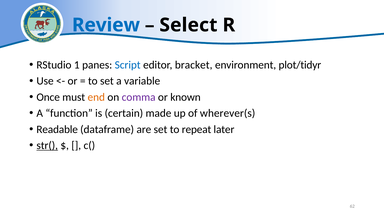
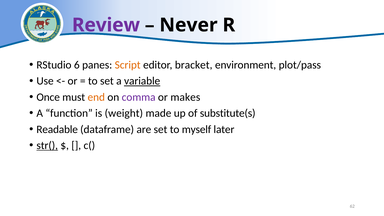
Review colour: blue -> purple (106, 25)
Select: Select -> Never (188, 25)
1: 1 -> 6 (77, 65)
Script colour: blue -> orange (128, 65)
plot/tidyr: plot/tidyr -> plot/pass (300, 65)
variable underline: none -> present (142, 81)
known: known -> makes (185, 97)
certain: certain -> weight (124, 113)
wherever(s: wherever(s -> substitute(s (228, 113)
repeat: repeat -> myself (197, 129)
